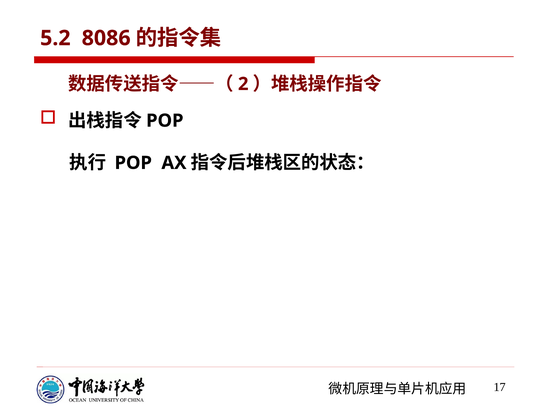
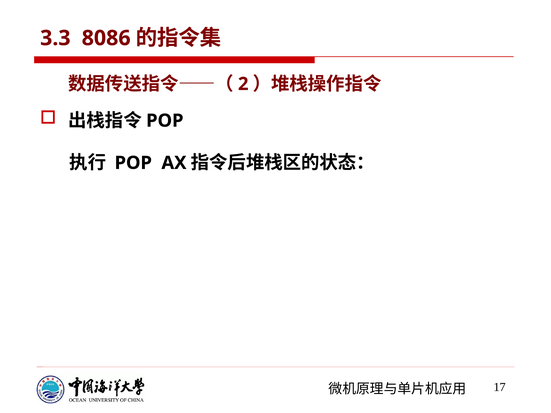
5.2: 5.2 -> 3.3 (55, 38)
